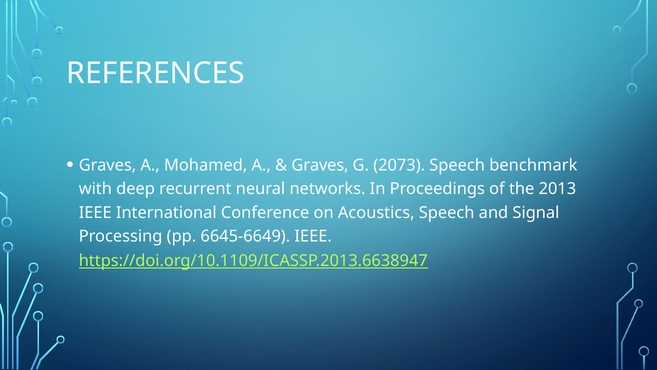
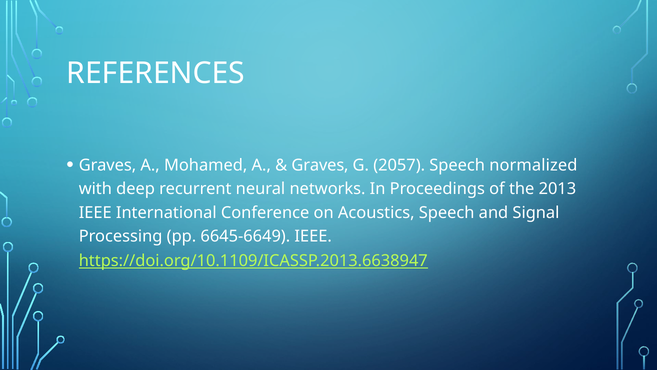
2073: 2073 -> 2057 (399, 165)
benchmark: benchmark -> normalized (533, 165)
